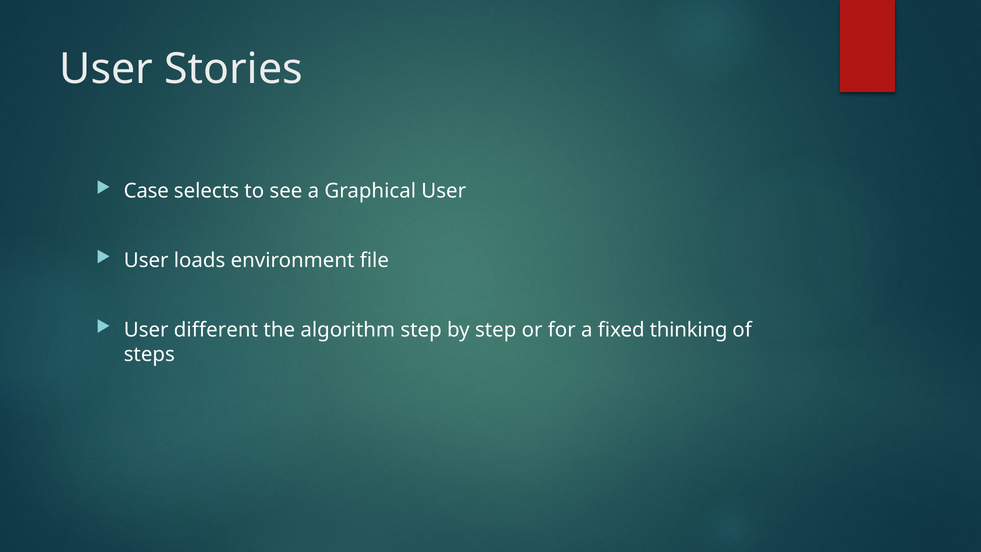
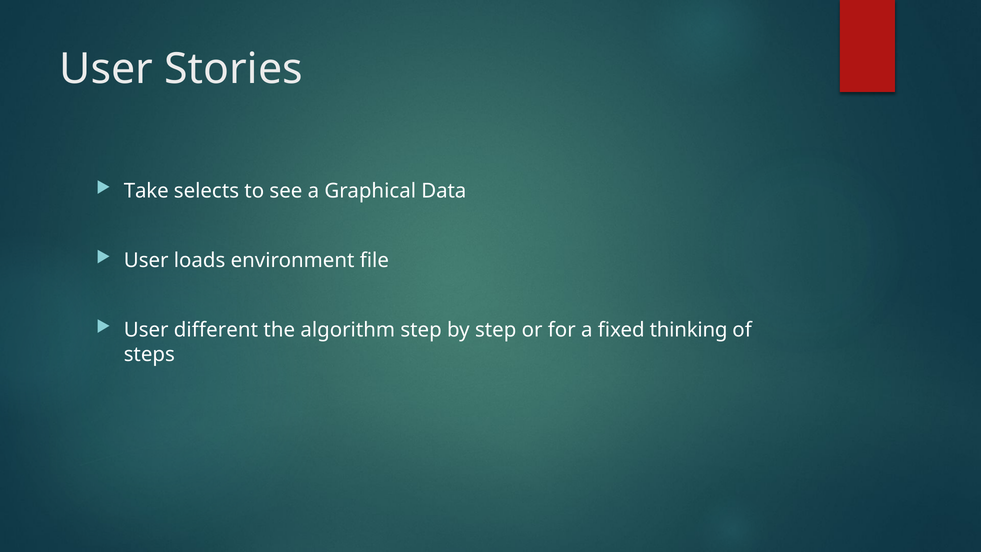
Case: Case -> Take (146, 191)
Graphical User: User -> Data (444, 191)
